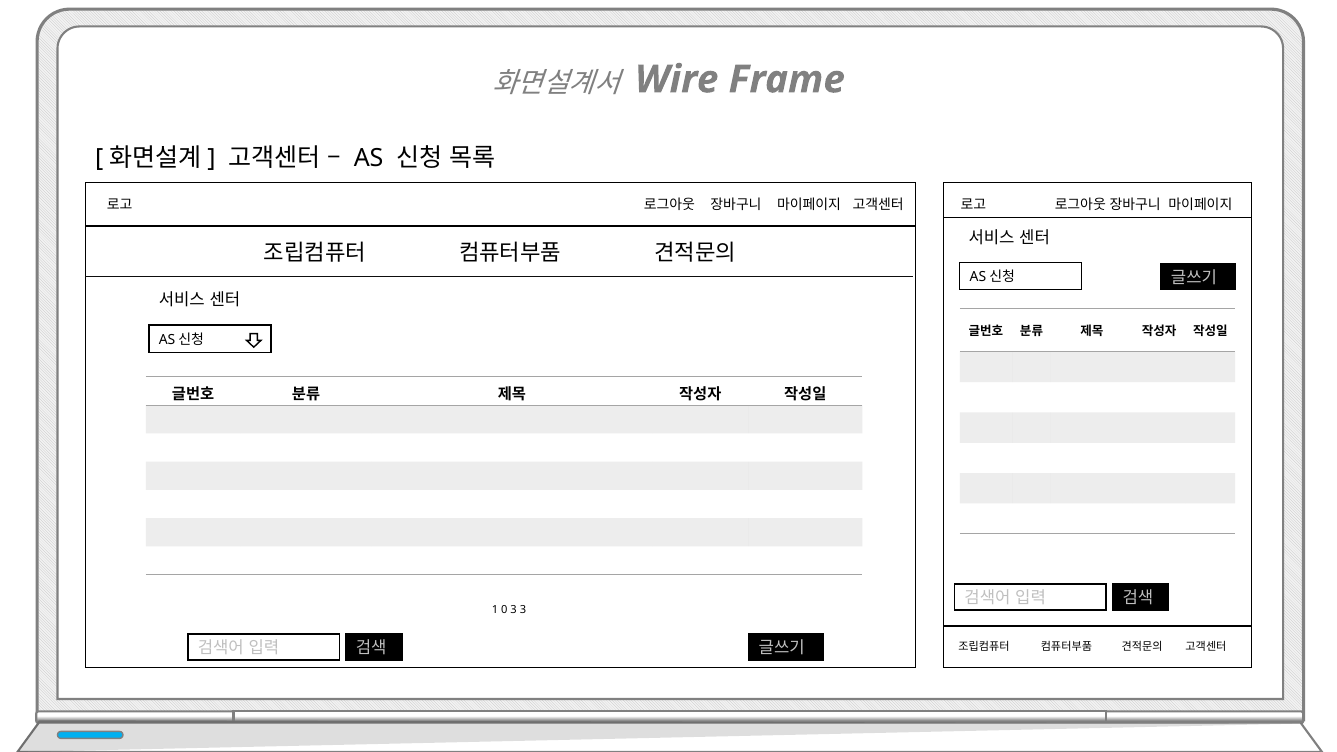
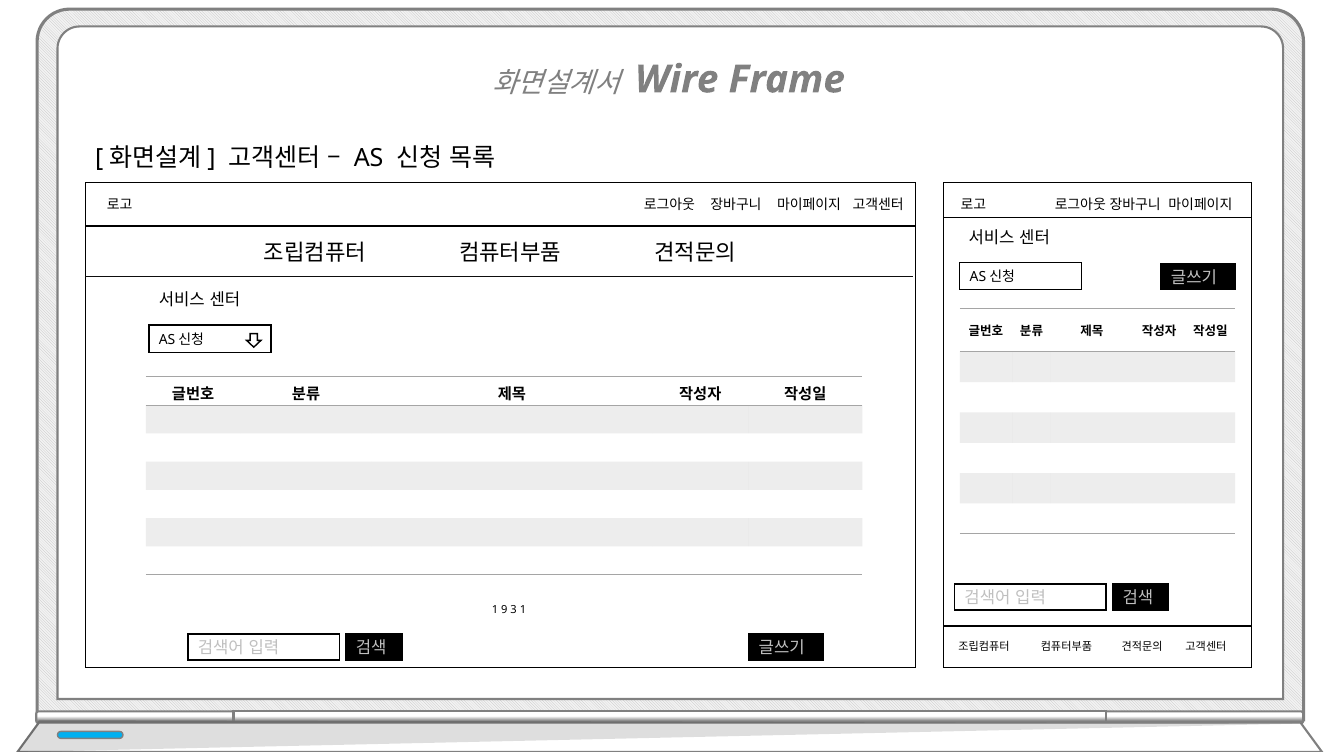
0: 0 -> 9 (504, 609)
3 3: 3 -> 1 (523, 609)
